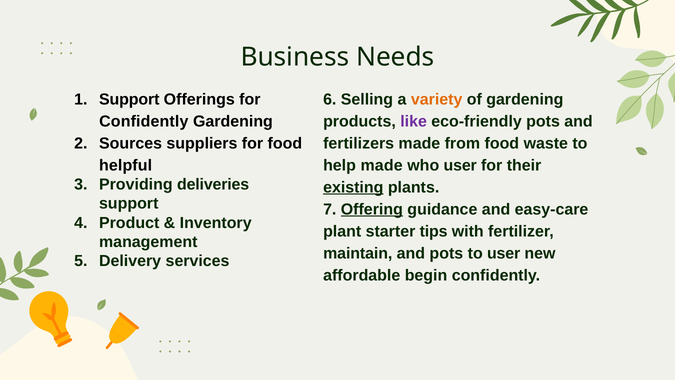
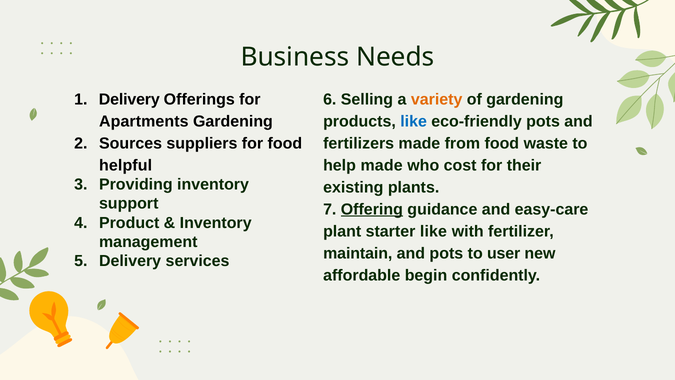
Support: Support -> Delivery (129, 99)
Confidently: Confidently -> Apartments (144, 121)
like colour: purple -> blue (414, 121)
who user: user -> cost (460, 165)
Providing deliveries: deliveries -> inventory (213, 184)
existing underline: present -> none (353, 187)
starter tips: tips -> like (433, 231)
